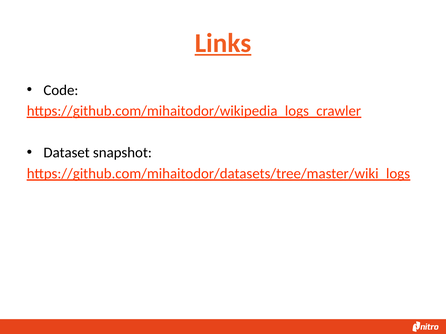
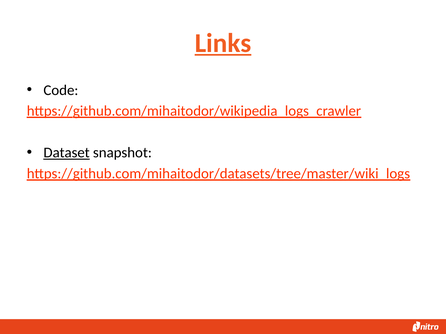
Dataset underline: none -> present (67, 153)
